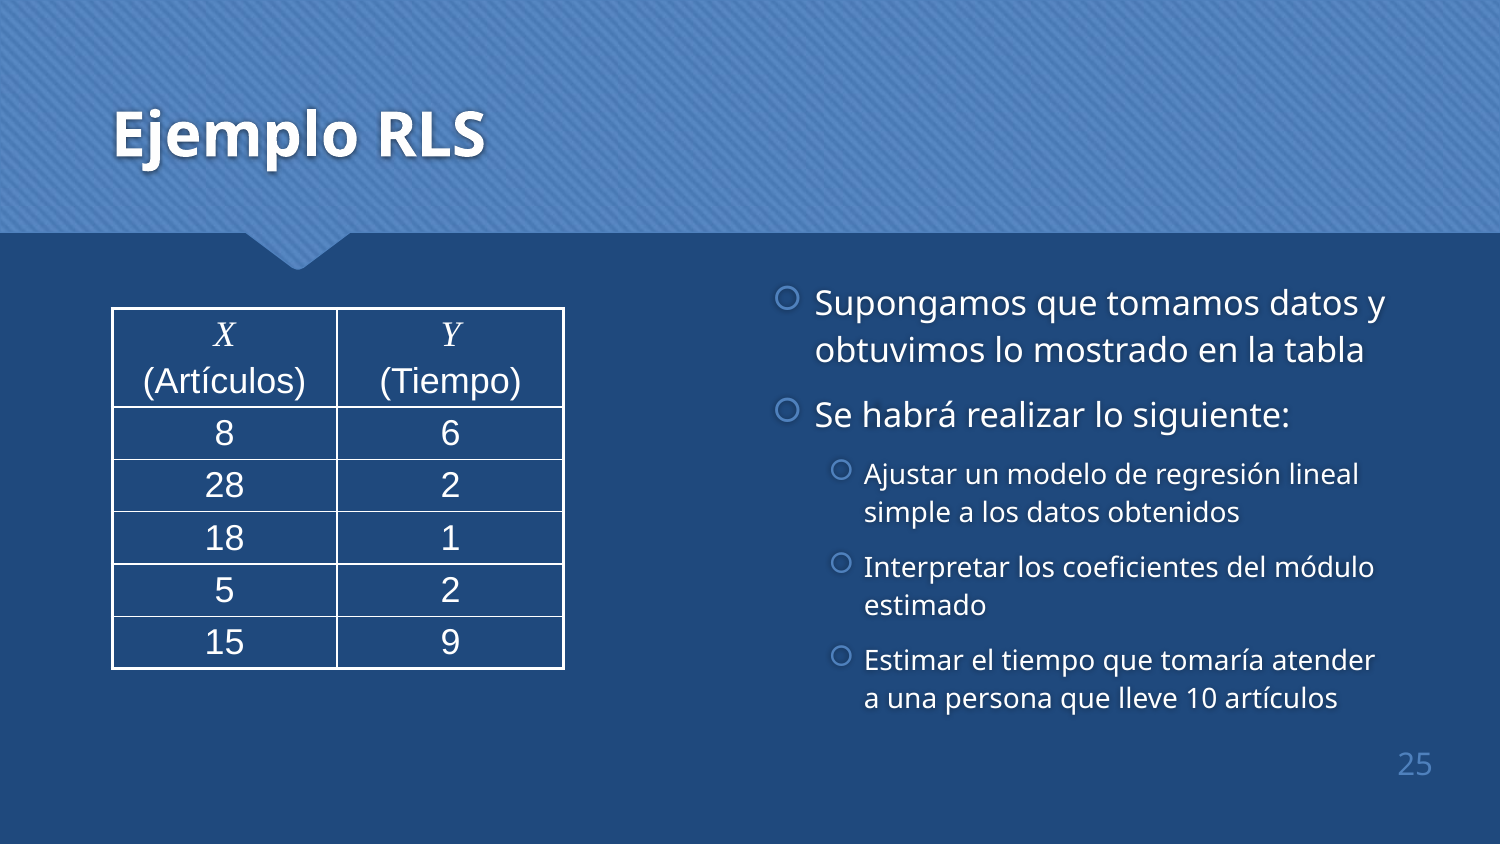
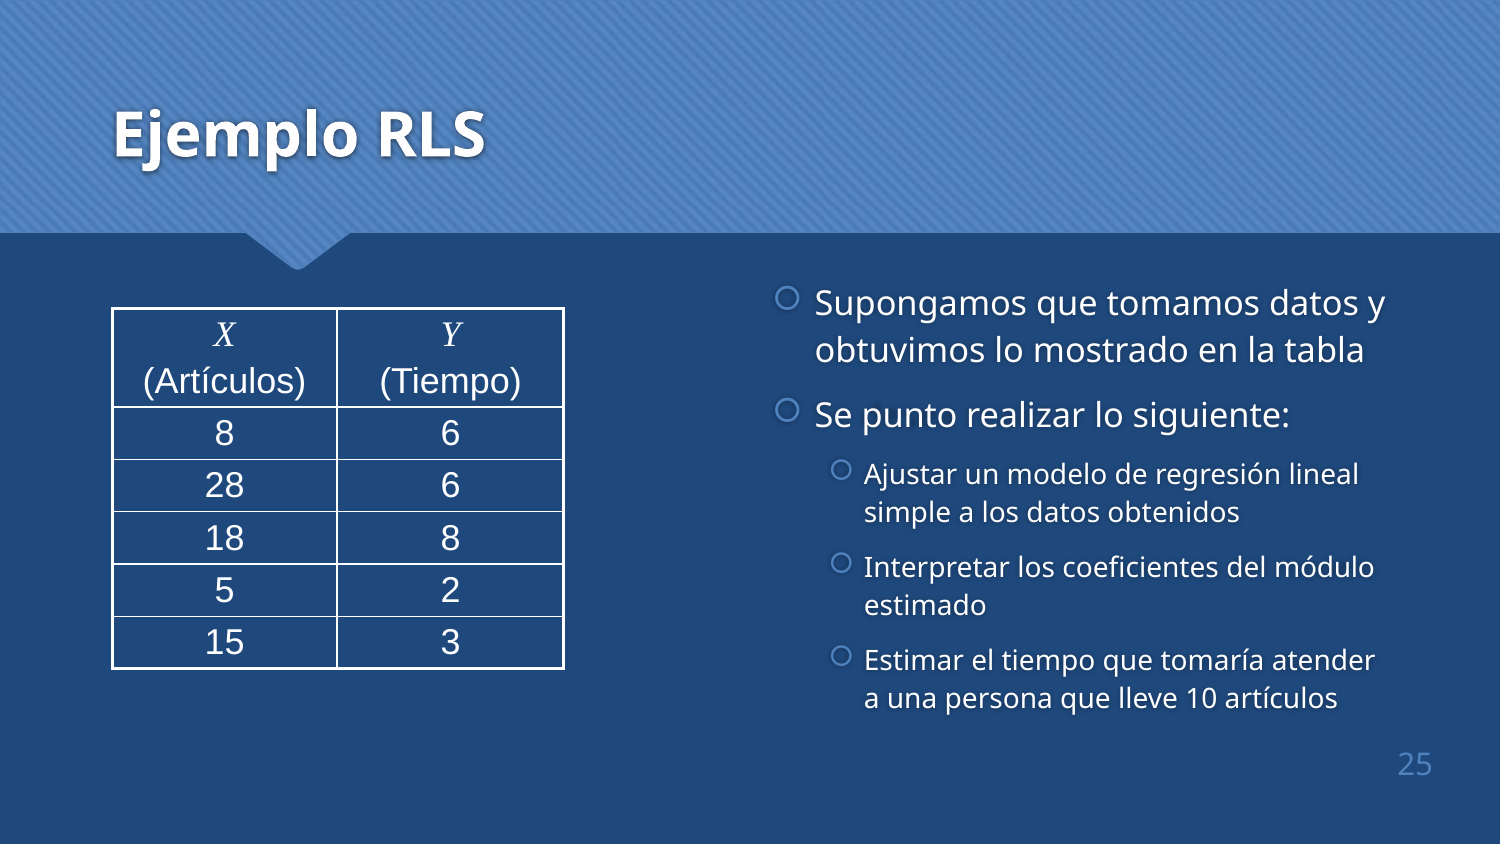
habrá: habrá -> punto (910, 416)
28 2: 2 -> 6 (451, 486)
18 1: 1 -> 8 (451, 538)
9: 9 -> 3 (451, 643)
